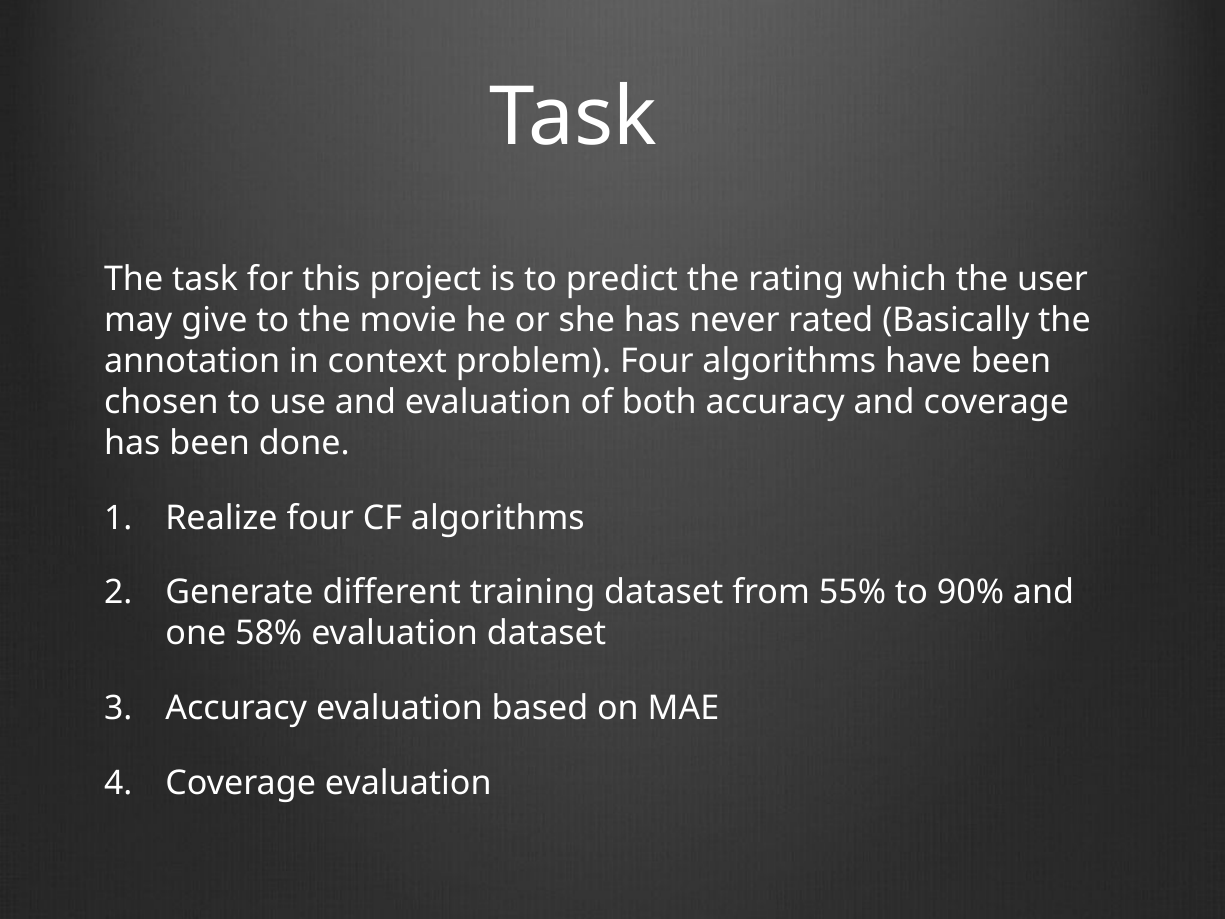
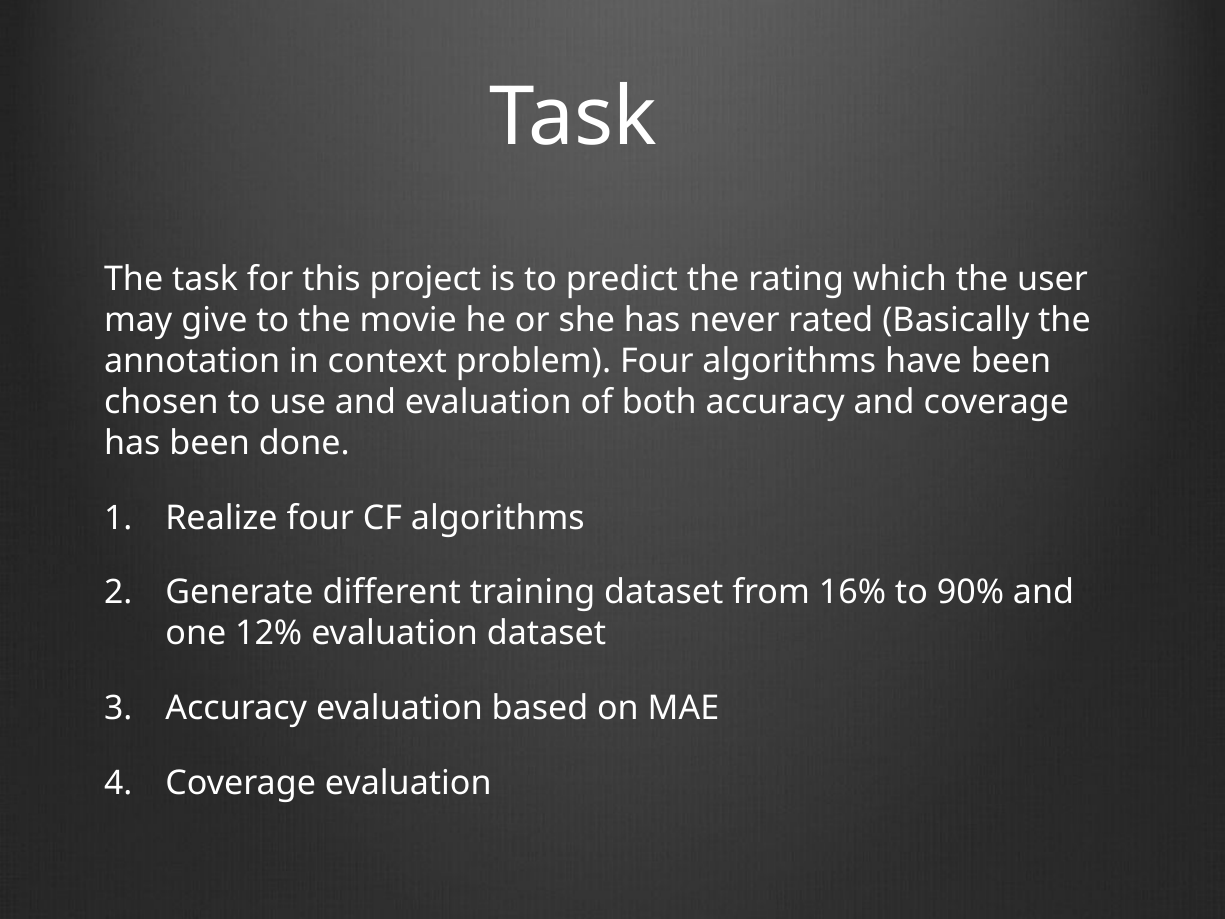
55%: 55% -> 16% (852, 593)
58%: 58% -> 12% (269, 633)
